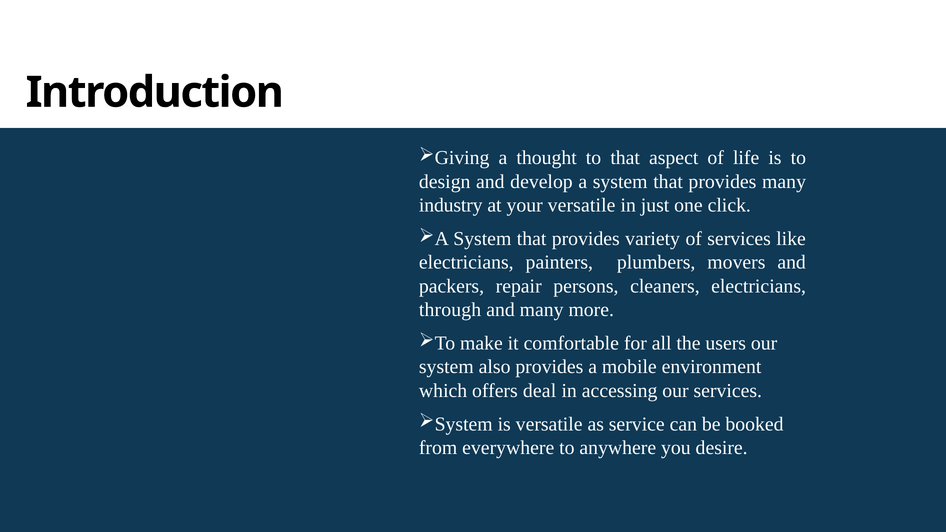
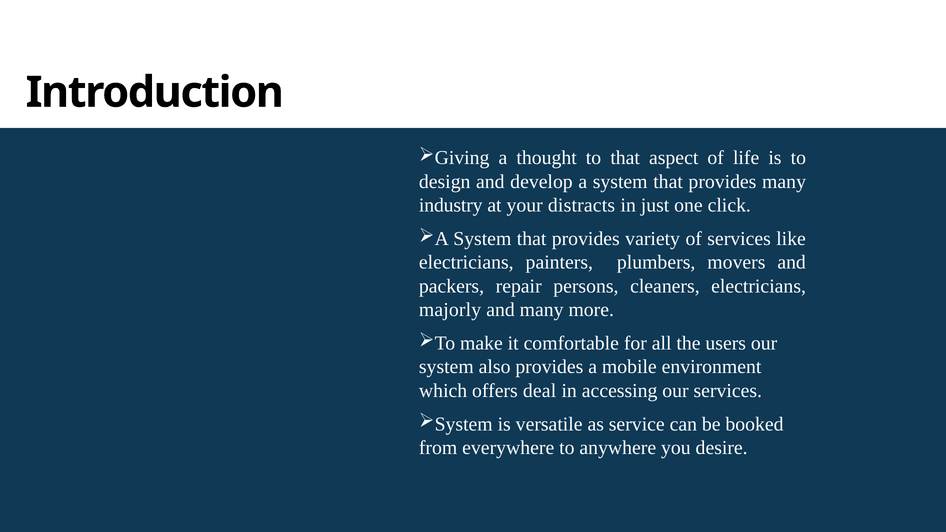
your versatile: versatile -> distracts (582, 205)
through: through -> majorly (450, 310)
